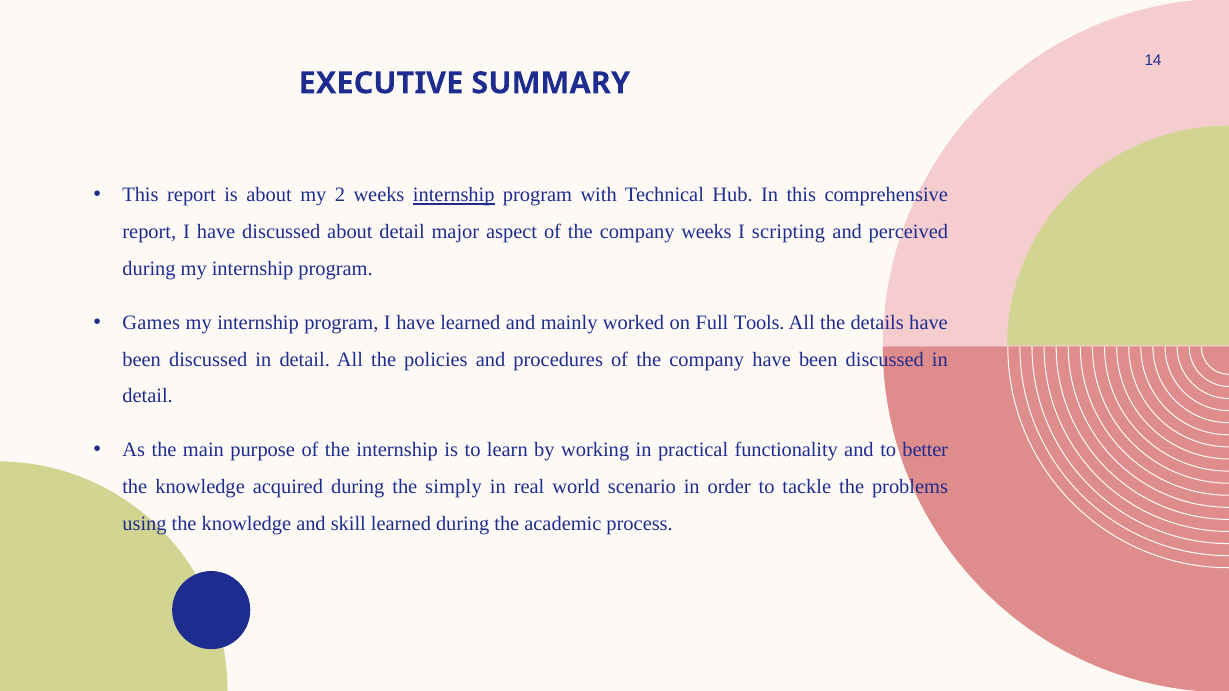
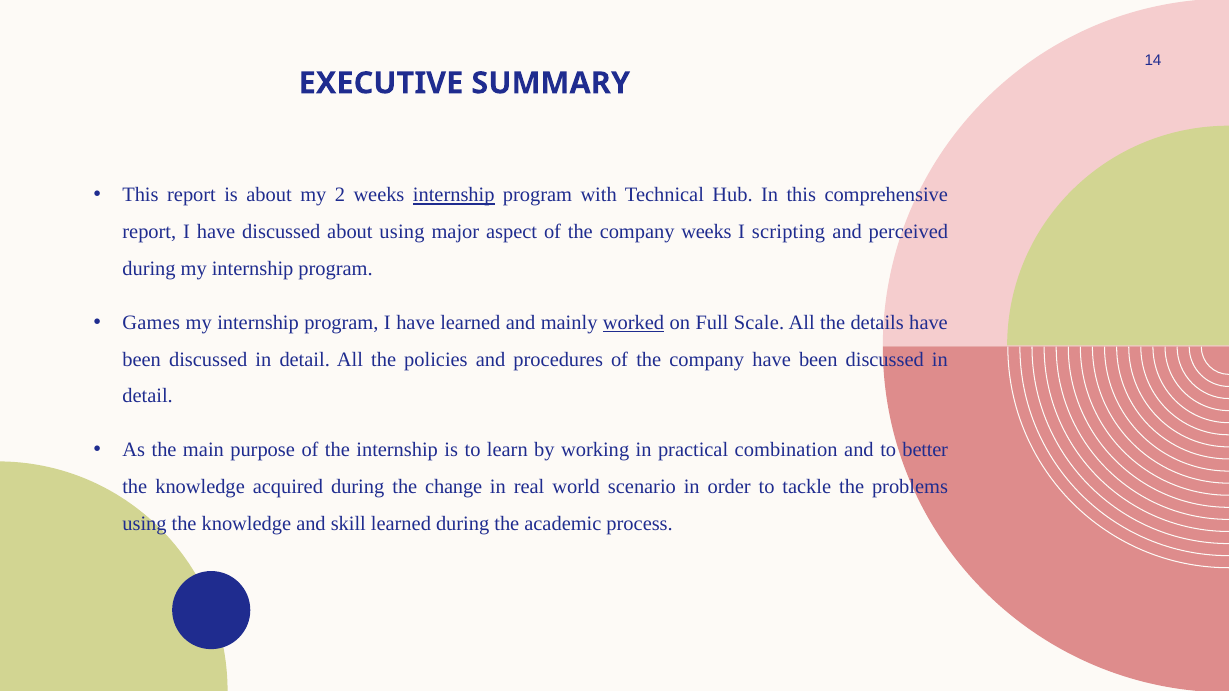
about detail: detail -> using (402, 232)
worked underline: none -> present (634, 323)
Tools: Tools -> Scale (759, 323)
functionality: functionality -> combination (786, 450)
simply: simply -> change (454, 487)
